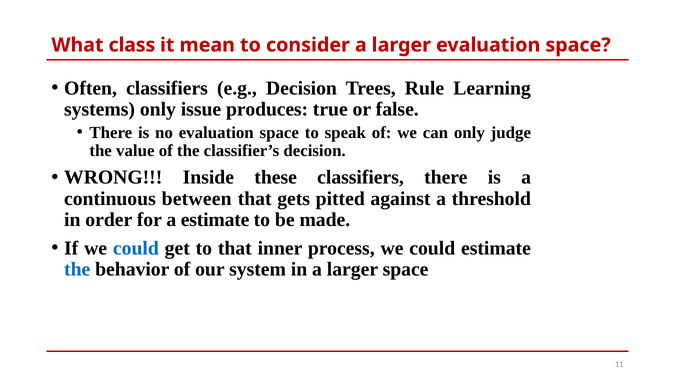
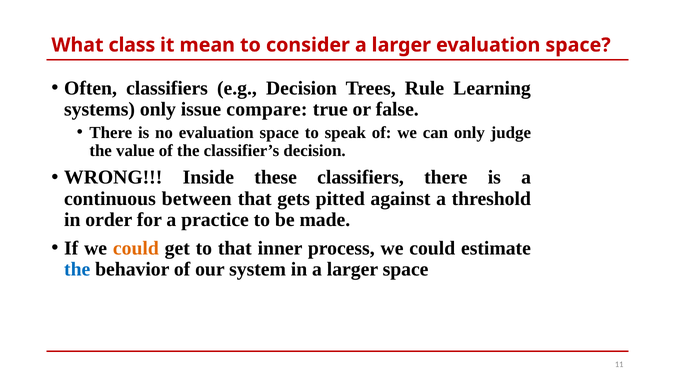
produces: produces -> compare (267, 110)
a estimate: estimate -> practice (215, 220)
could colour: blue -> orange (136, 248)
